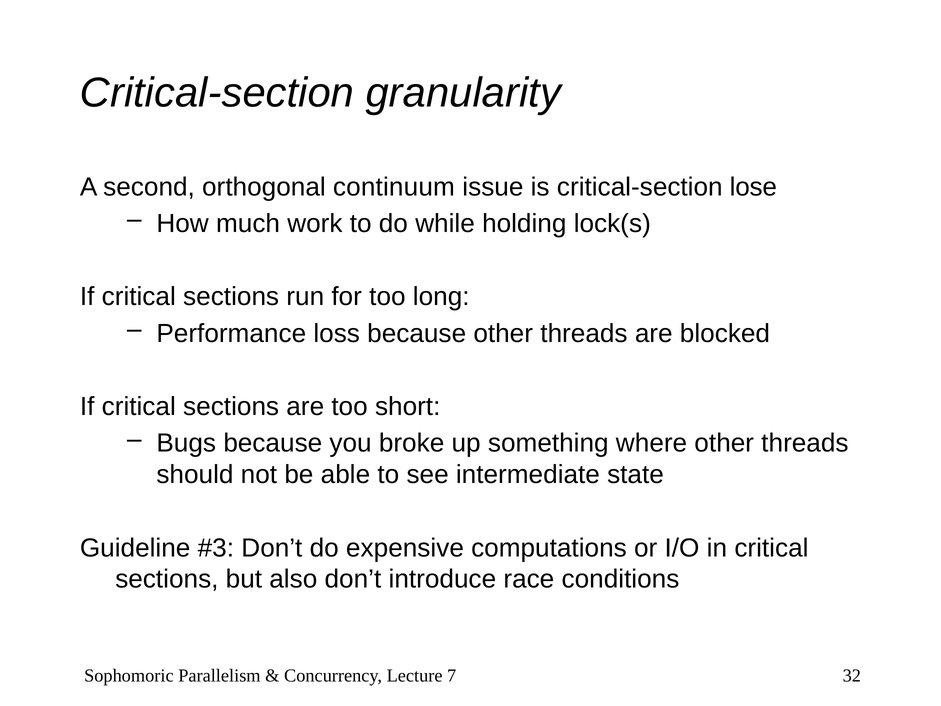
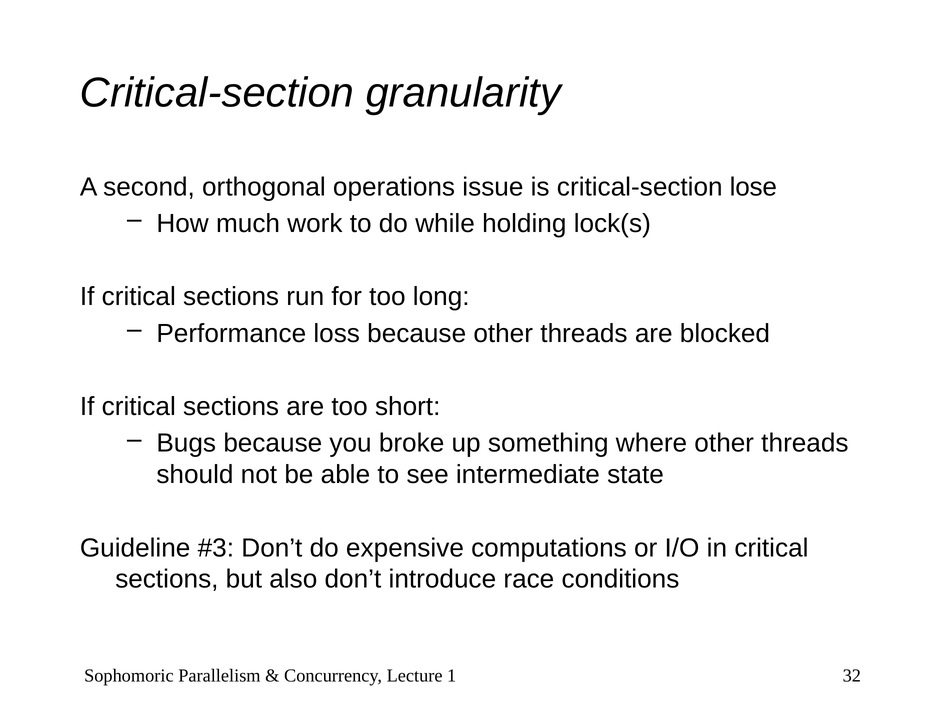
continuum: continuum -> operations (394, 187)
7: 7 -> 1 (452, 676)
